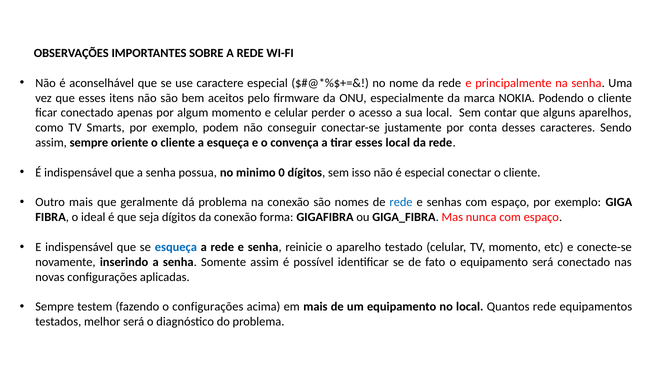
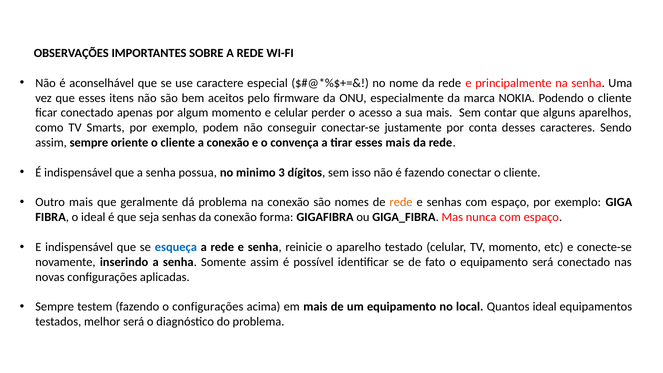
sua local: local -> mais (439, 113)
a esqueça: esqueça -> conexão (228, 143)
esses local: local -> mais (398, 143)
0: 0 -> 3 (282, 172)
é especial: especial -> fazendo (425, 172)
rede colour: blue -> orange (401, 202)
seja dígitos: dígitos -> senhas (179, 217)
Quantos rede: rede -> ideal (545, 307)
